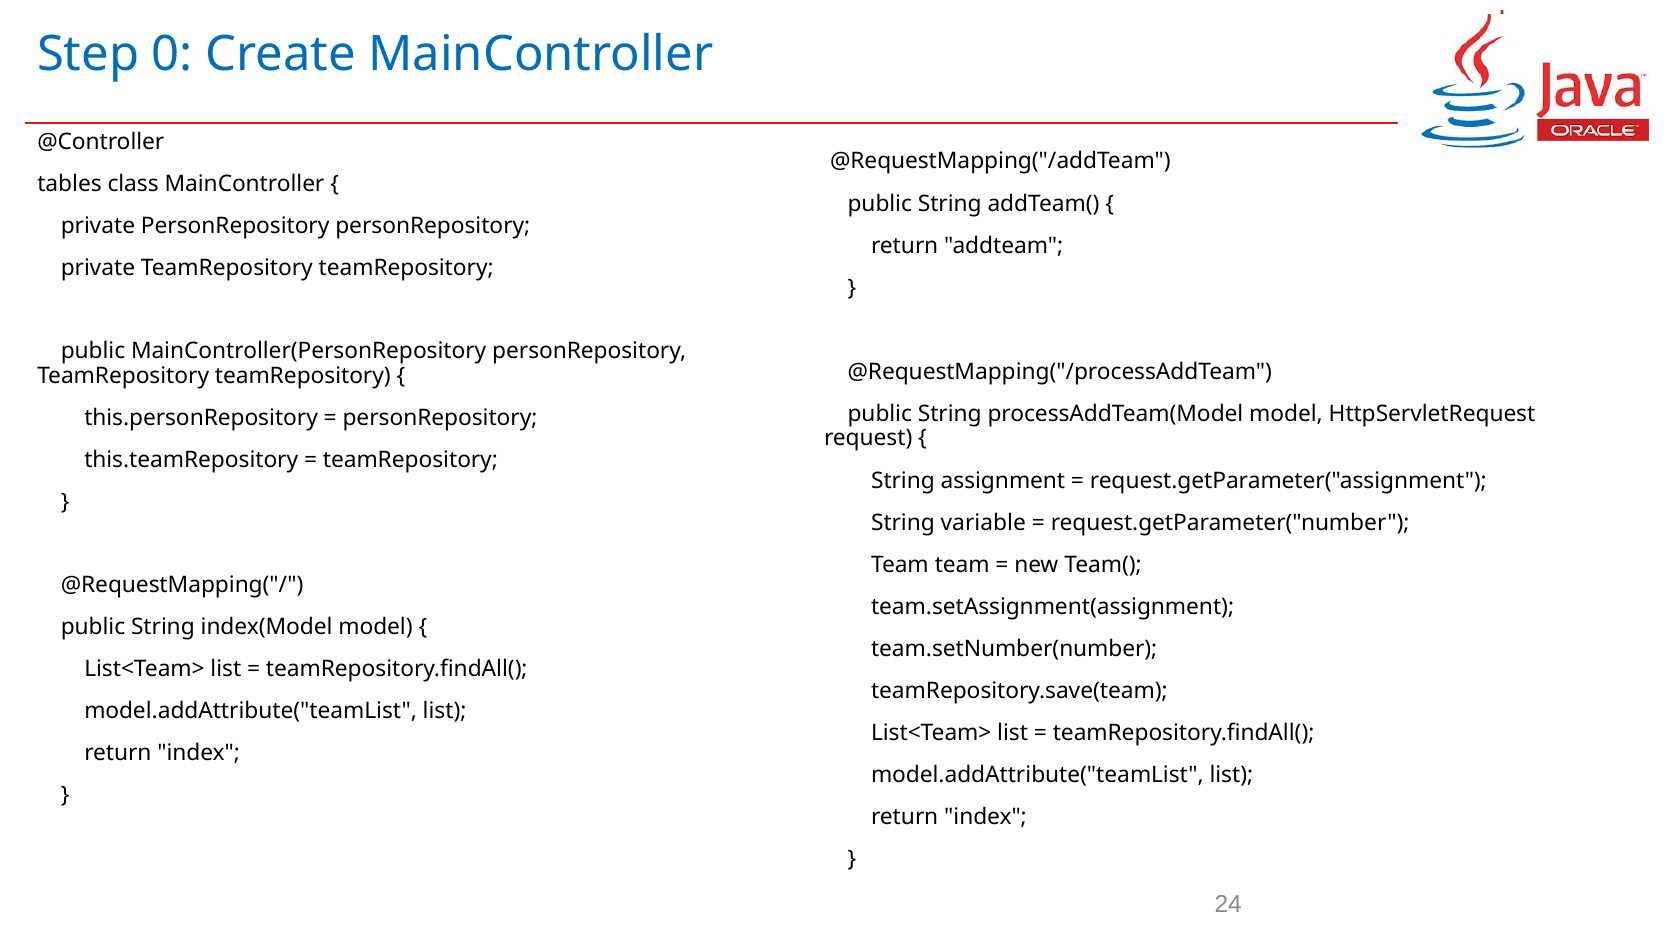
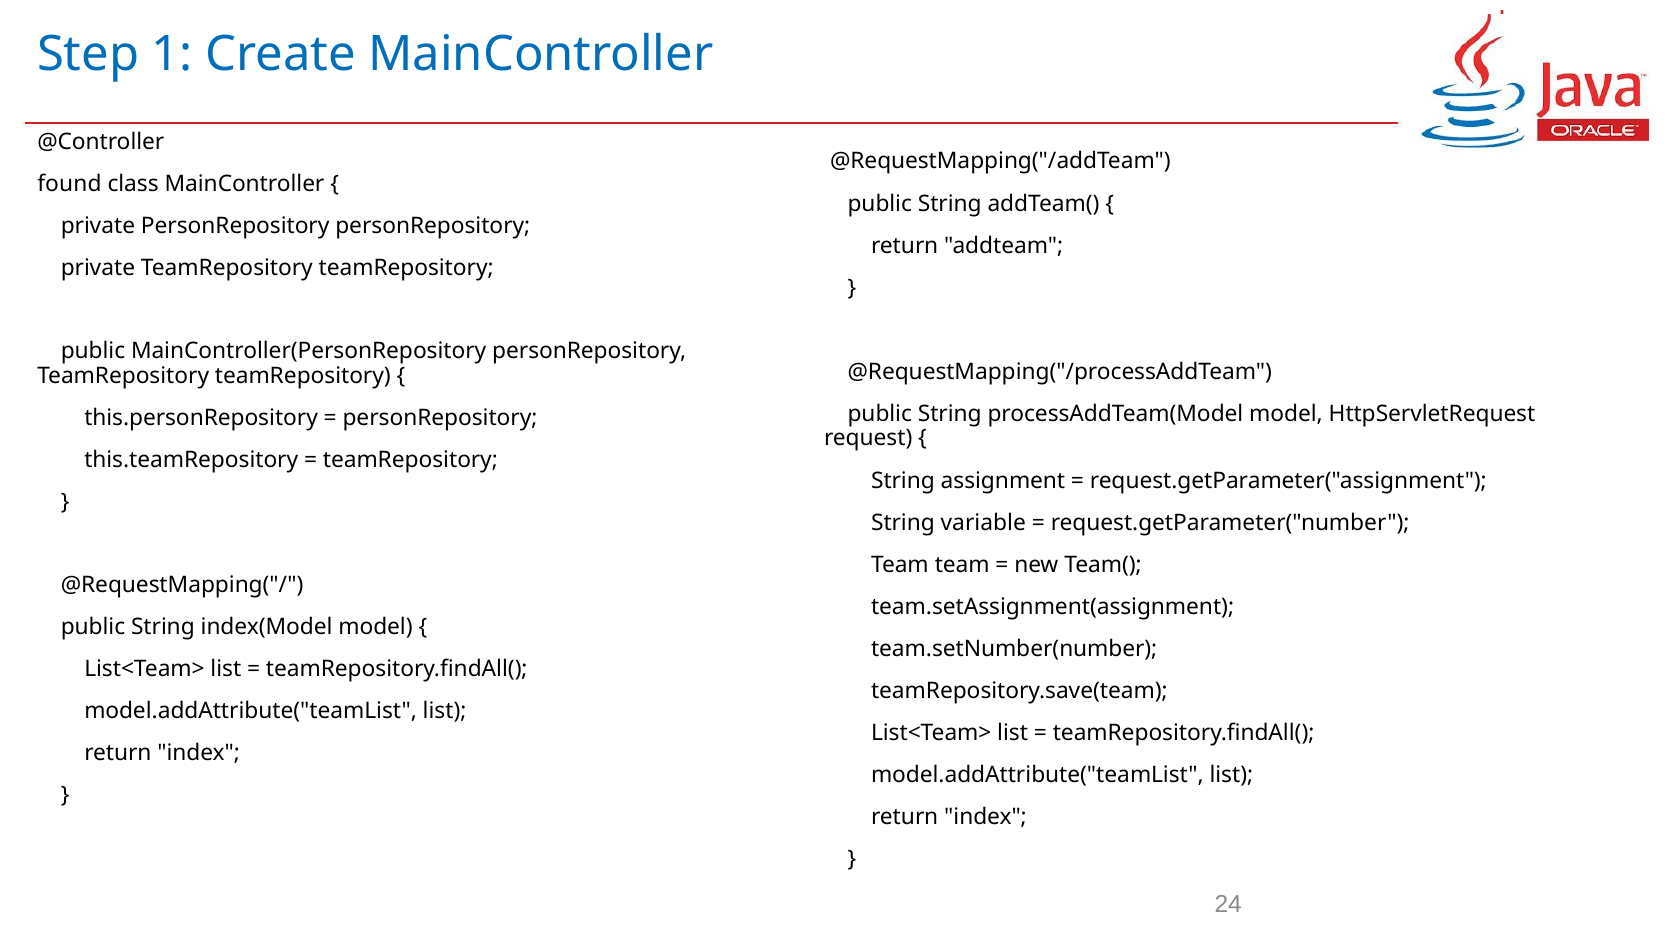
0: 0 -> 1 (172, 54)
tables: tables -> found (69, 184)
